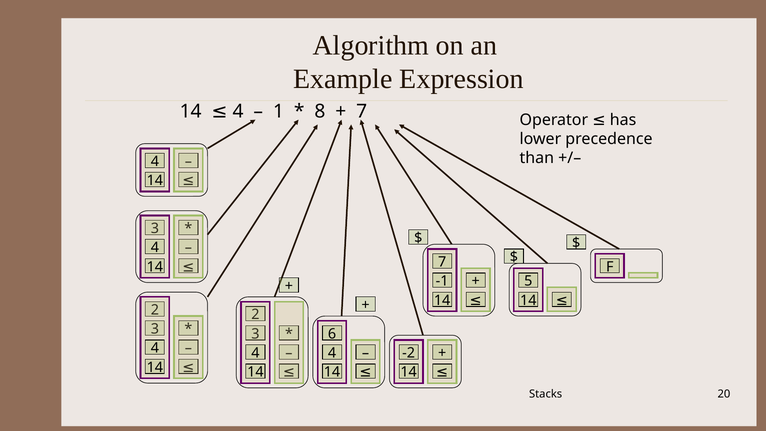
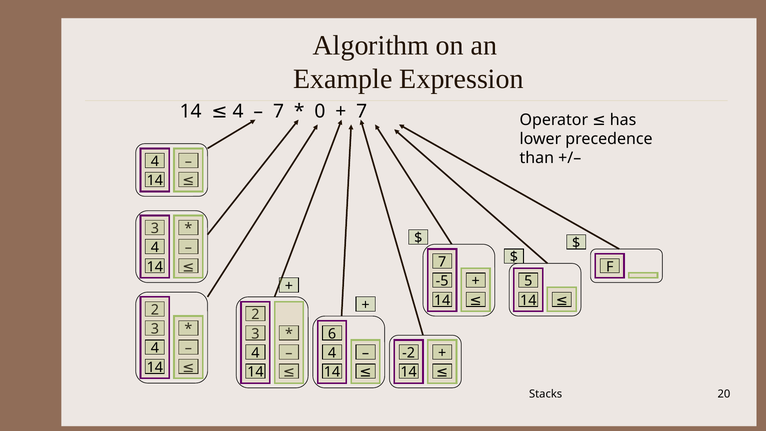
1: 1 -> 7 (279, 111)
8: 8 -> 0 (320, 111)
-1: -1 -> -5 (442, 281)
